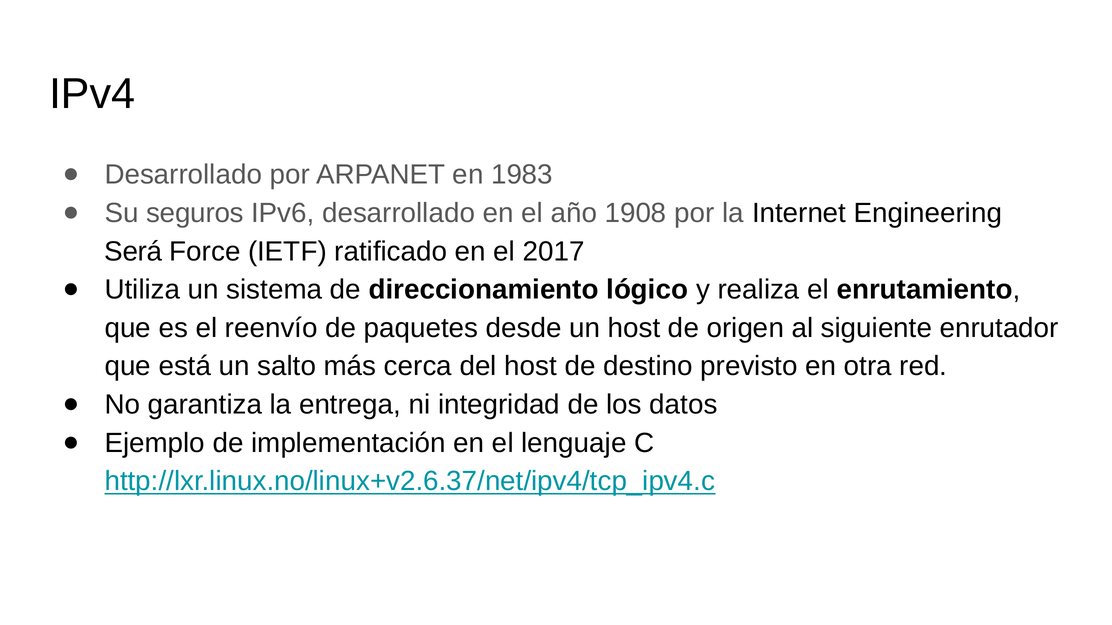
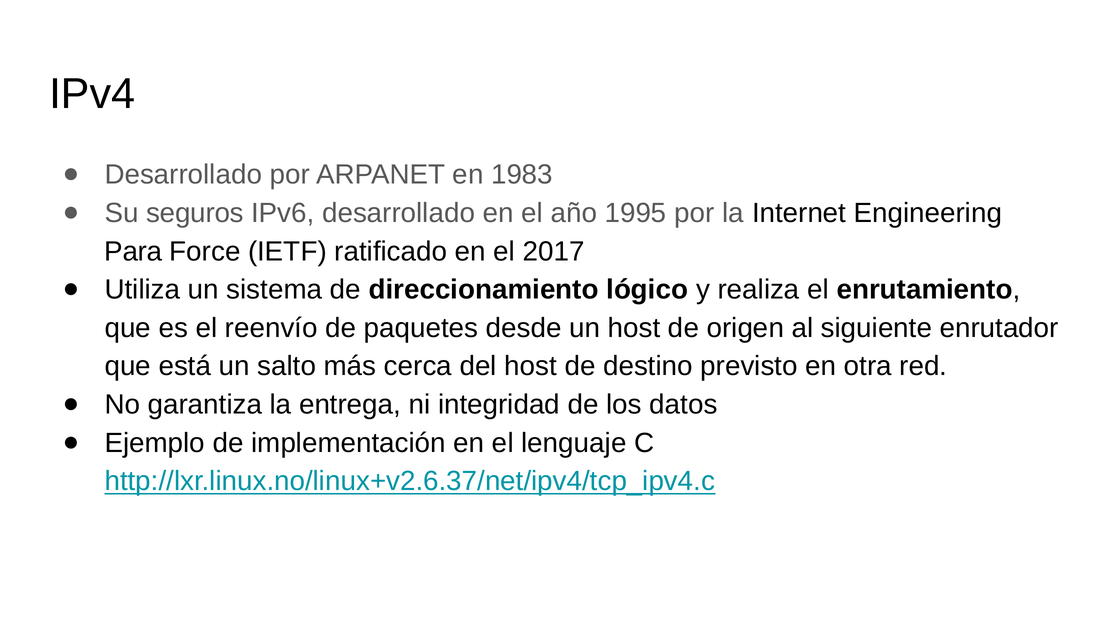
1908: 1908 -> 1995 (636, 213)
Será: Será -> Para (133, 252)
